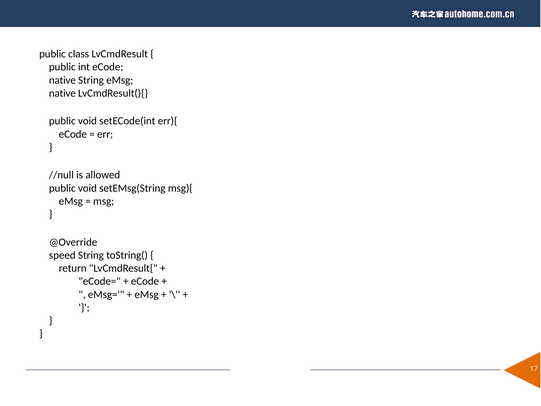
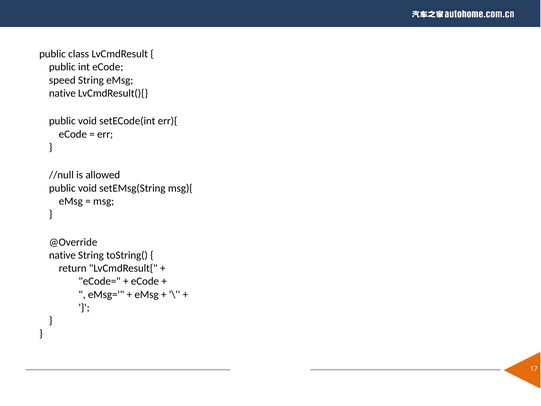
native: native -> speed (62, 80)
speed: speed -> native (62, 255)
